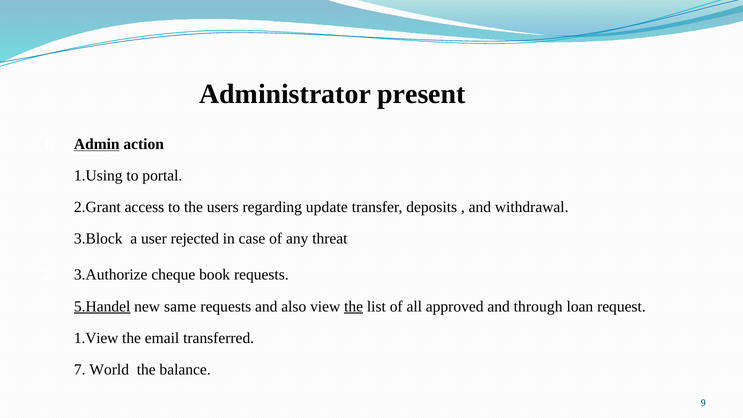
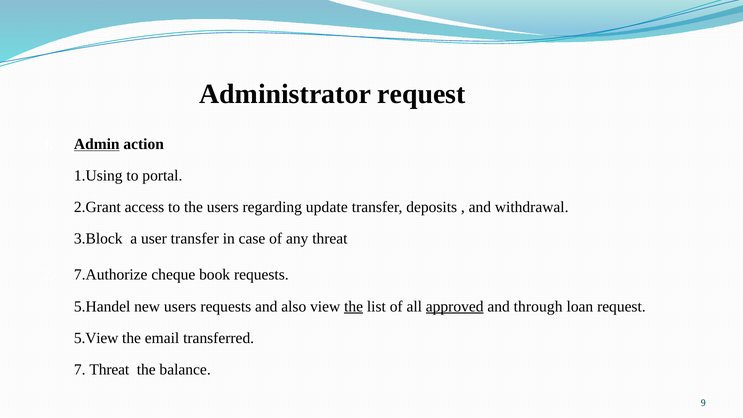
Administrator present: present -> request (421, 94)
user rejected: rejected -> transfer (195, 239)
3.Authorize: 3.Authorize -> 7.Authorize (111, 275)
5.Handel underline: present -> none (102, 306)
new same: same -> users (180, 306)
approved underline: none -> present (455, 306)
1.View: 1.View -> 5.View (96, 338)
7 World: World -> Threat (109, 370)
